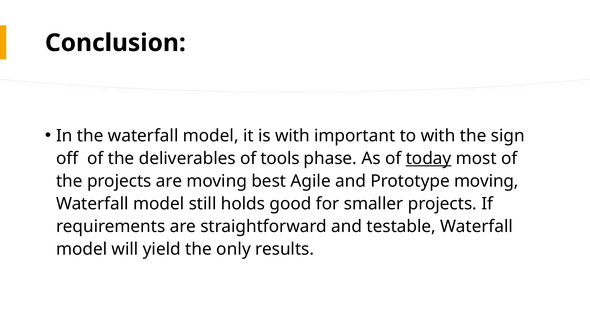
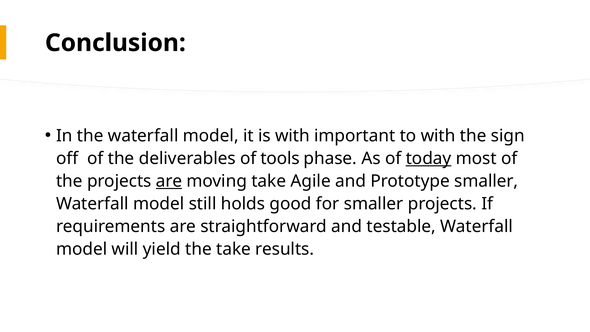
are underline: none -> present (169, 181)
moving best: best -> take (269, 181)
Prototype moving: moving -> smaller (486, 181)
the only: only -> take (234, 249)
